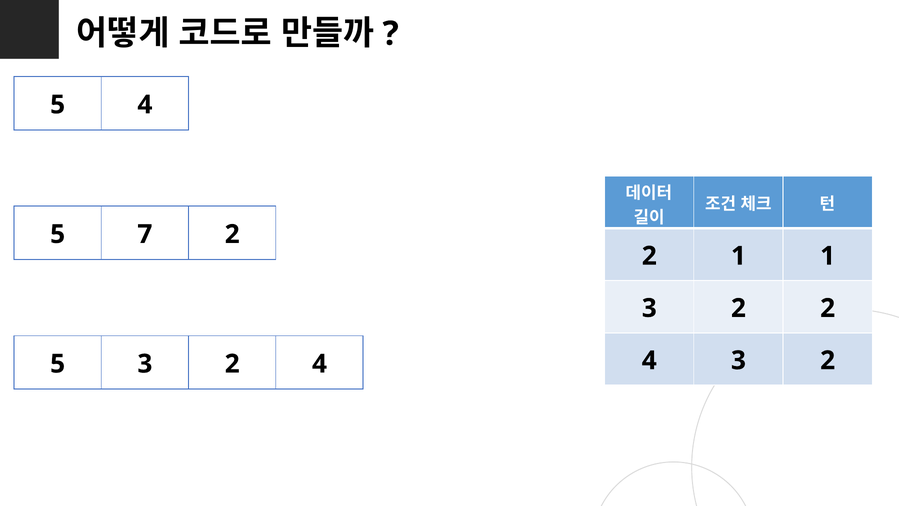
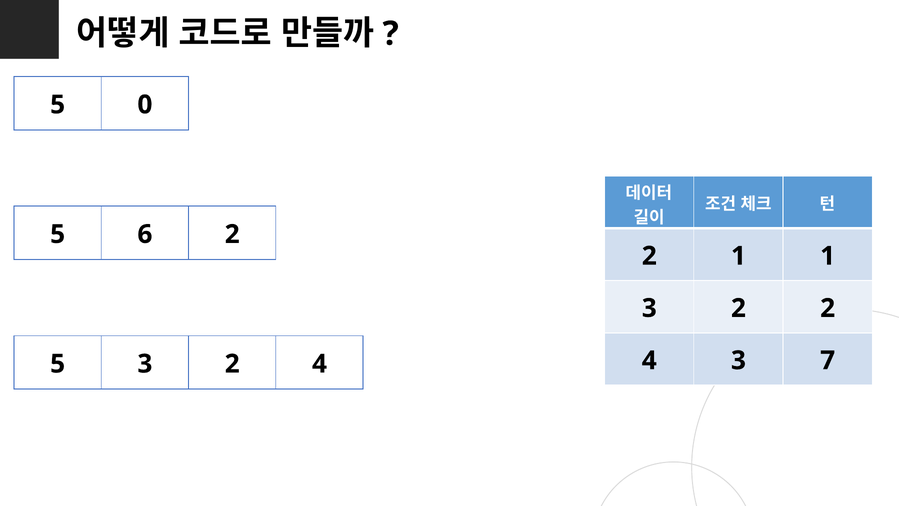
5 4: 4 -> 0 (145, 105)
7: 7 -> 6 (145, 234)
4 3 2: 2 -> 7 (828, 360)
